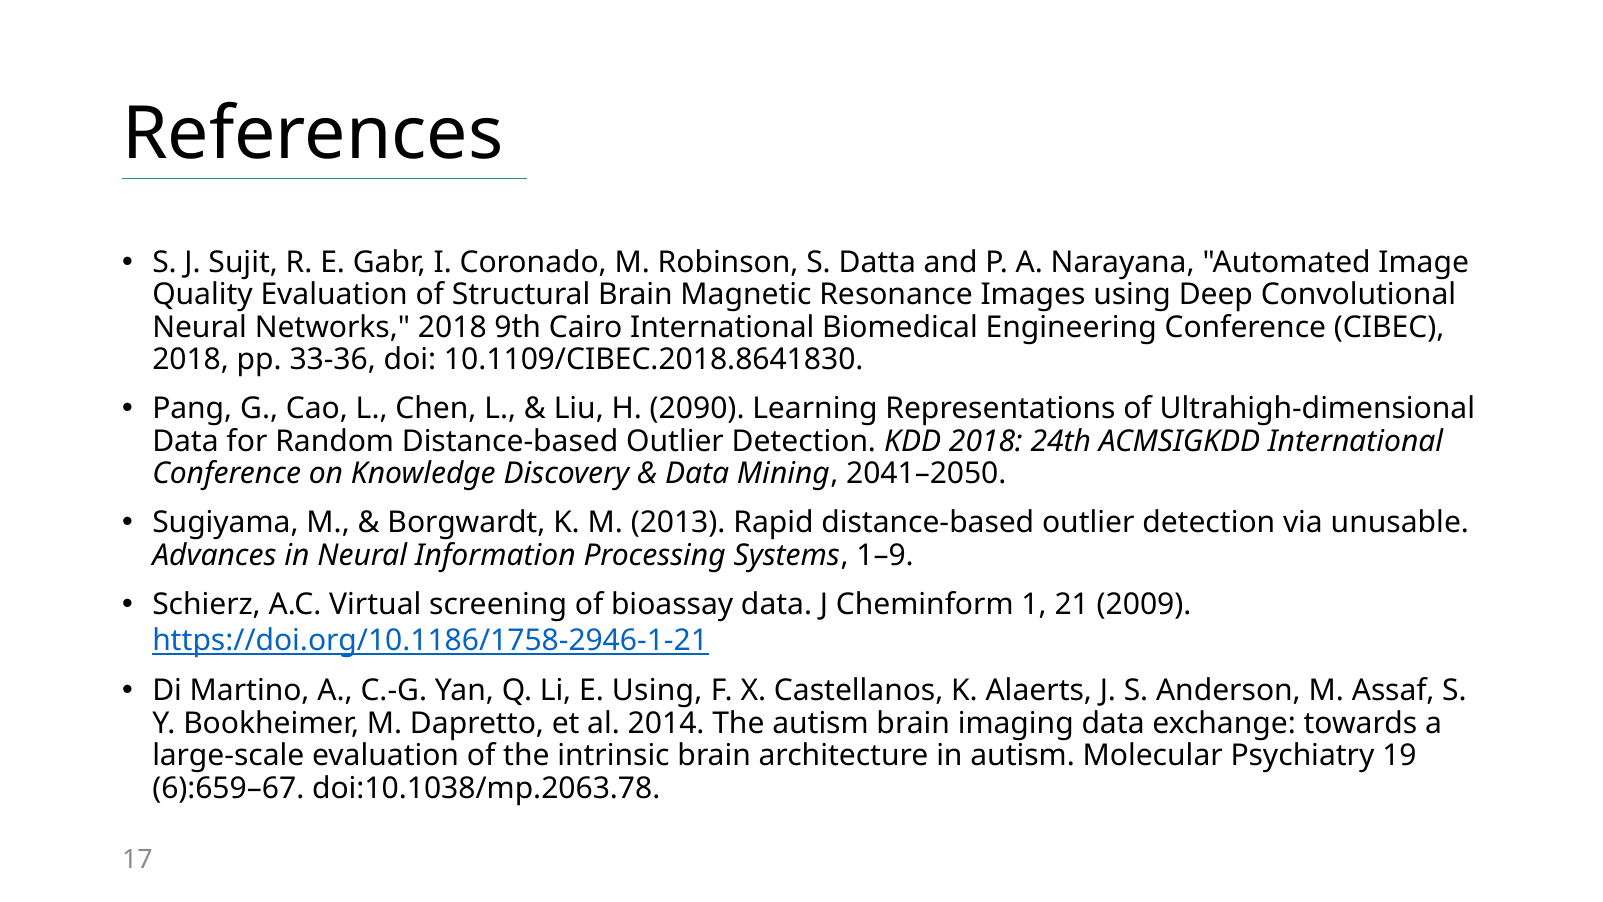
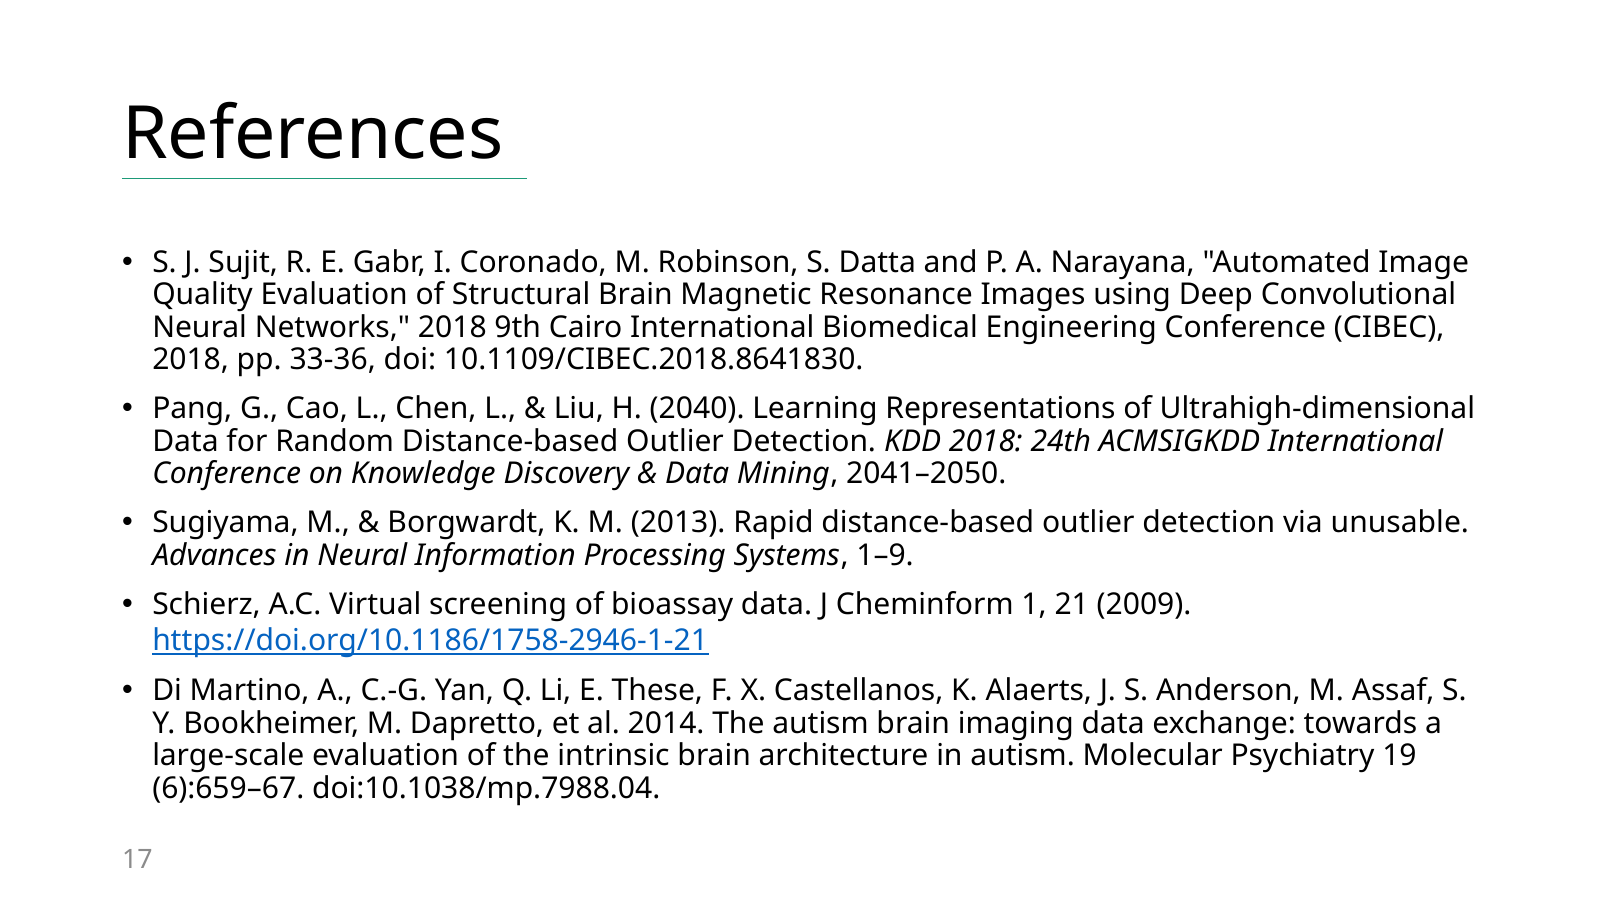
2090: 2090 -> 2040 (697, 409)
E Using: Using -> These (657, 690)
doi:10.1038/mp.2063.78: doi:10.1038/mp.2063.78 -> doi:10.1038/mp.7988.04 (486, 788)
